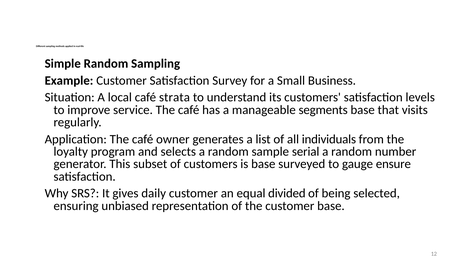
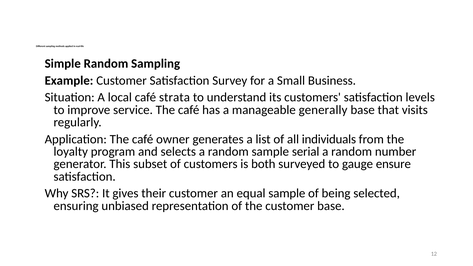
segments: segments -> generally (323, 110)
is base: base -> both (263, 164)
daily: daily -> their (154, 193)
equal divided: divided -> sample (287, 193)
